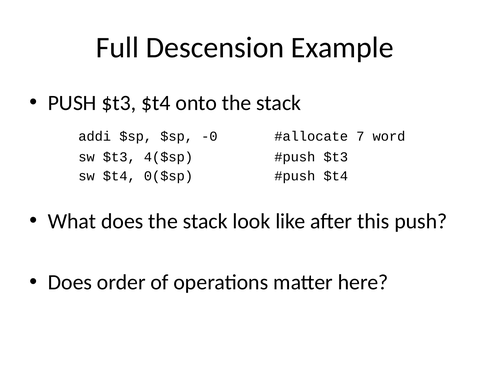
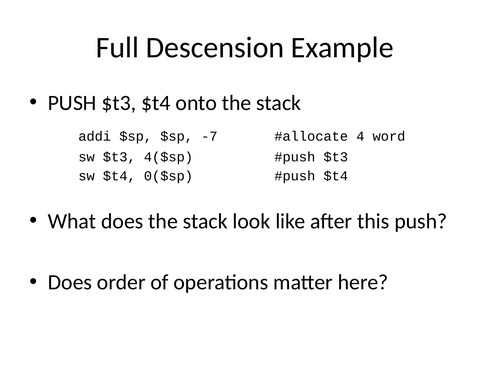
-0: -0 -> -7 (209, 136)
7: 7 -> 4 (360, 136)
